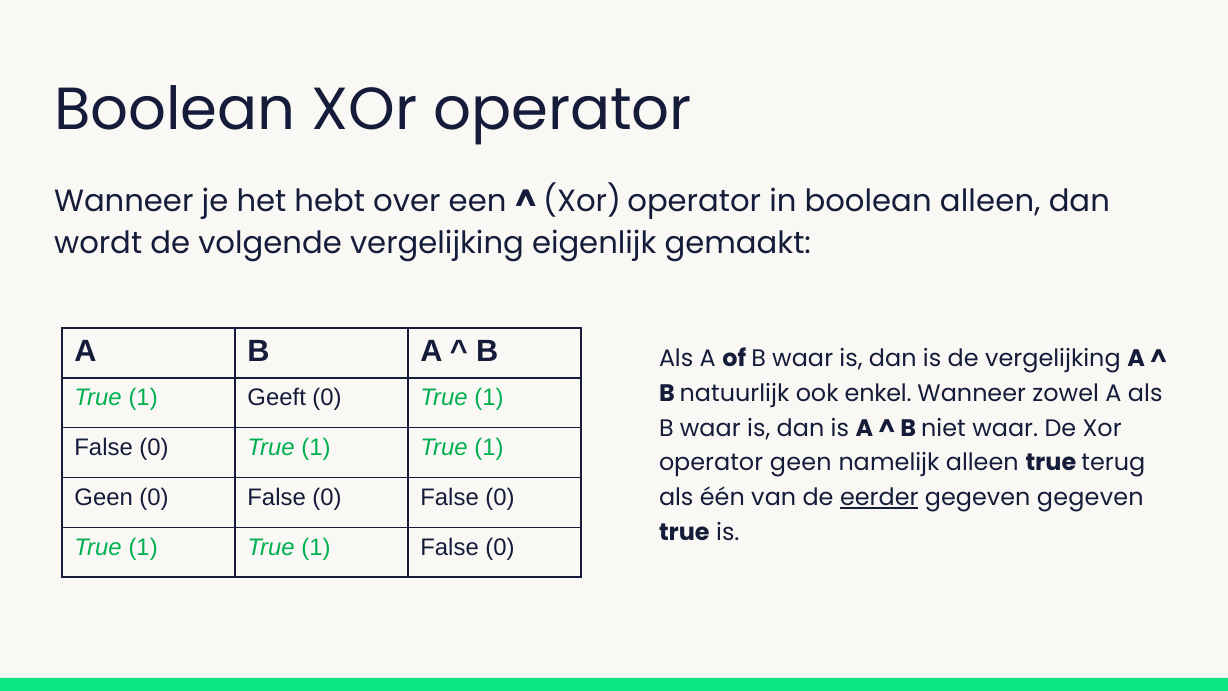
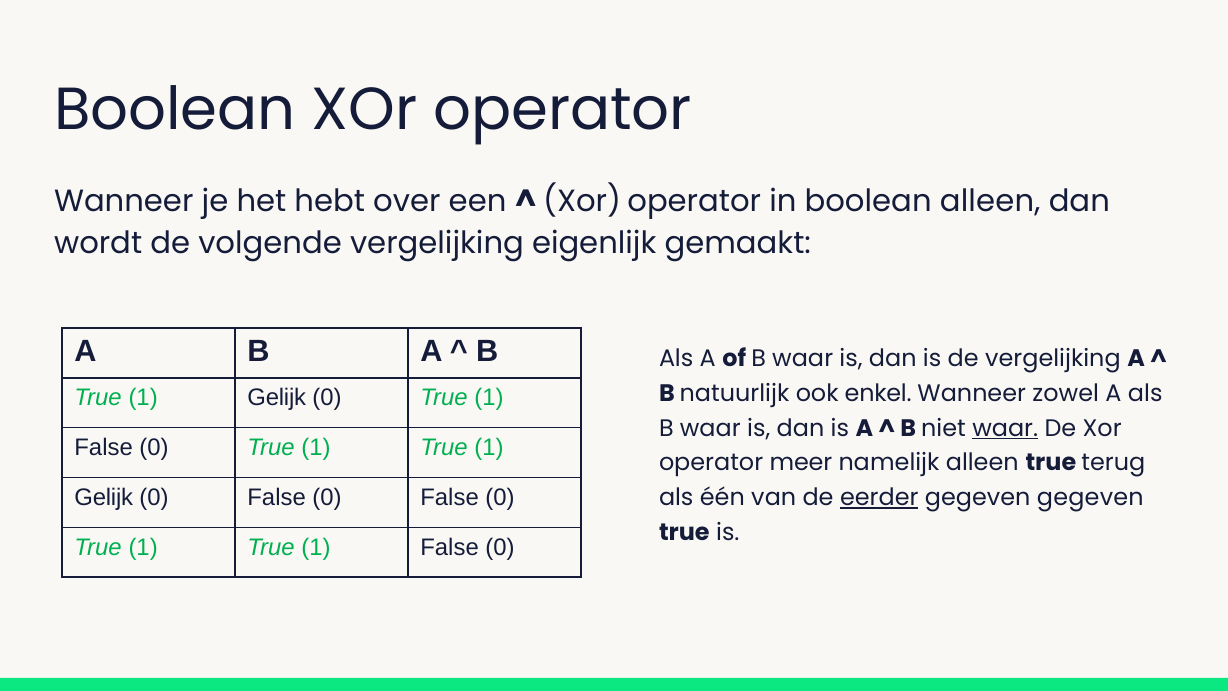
Geeft: Geeft -> Gelijk (277, 398)
waar underline: none -> present (1005, 428)
operator geen: geen -> meer (801, 463)
Geen: Geen -> Gelijk (104, 497)
